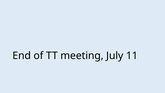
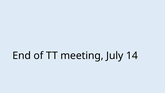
11: 11 -> 14 (132, 55)
